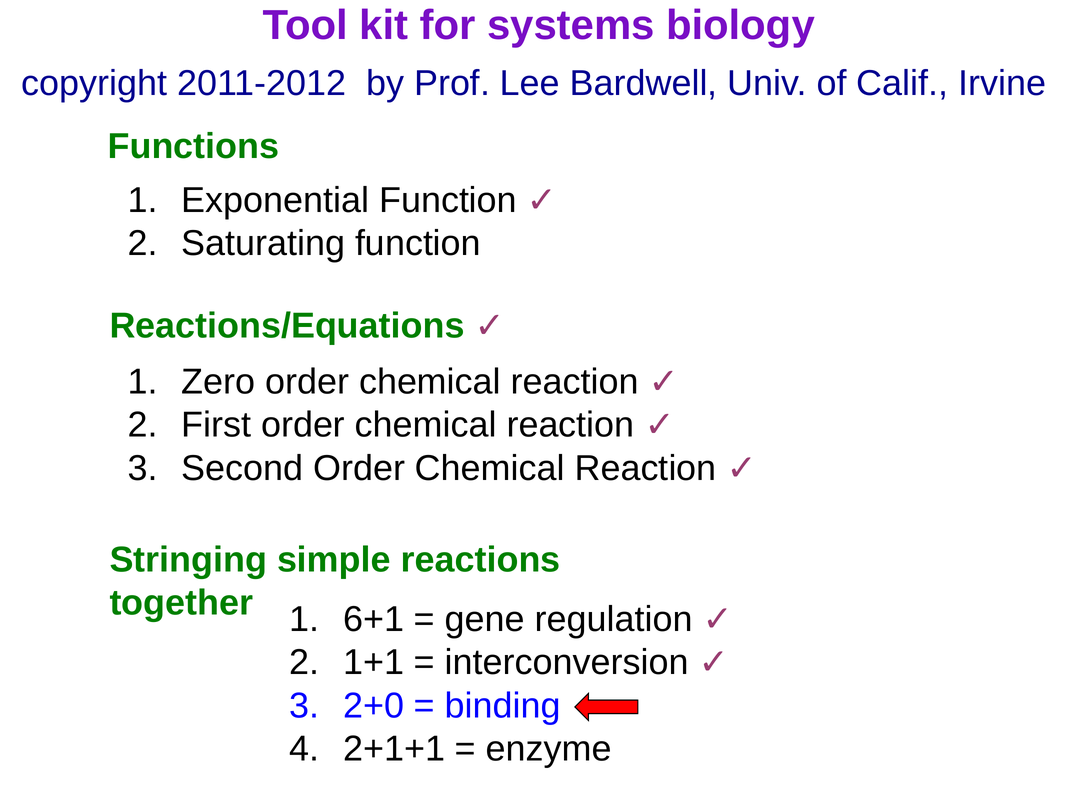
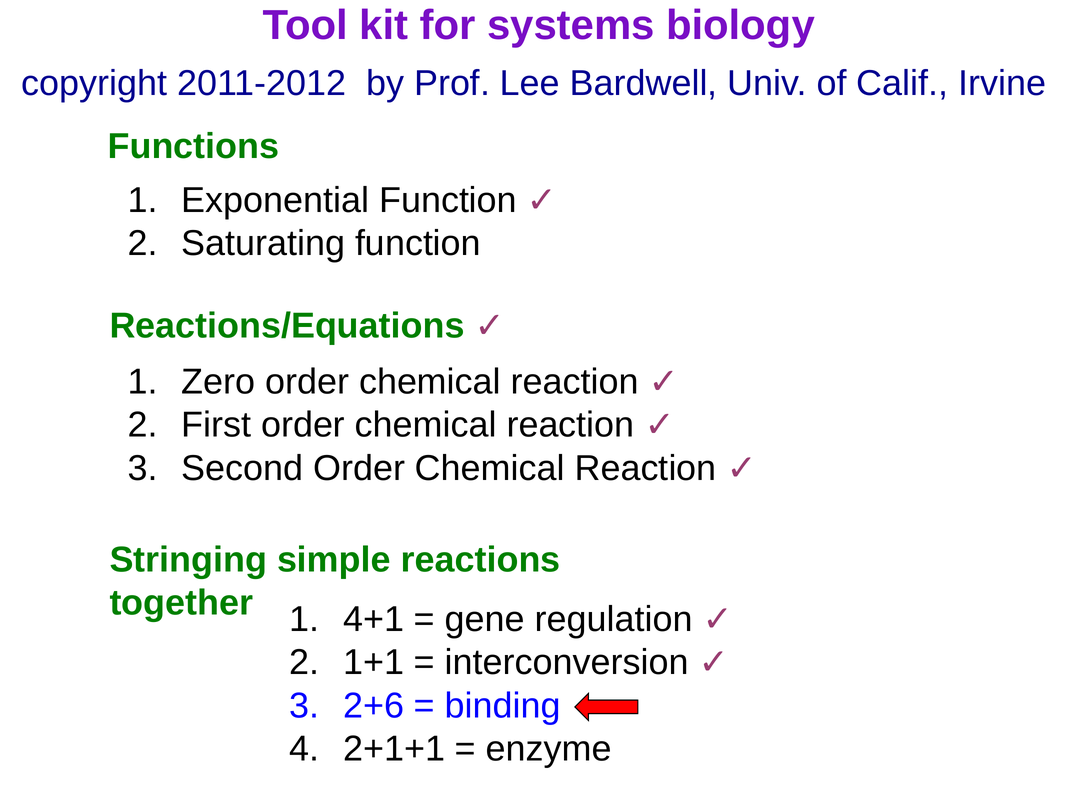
6+1: 6+1 -> 4+1 (374, 619)
2+0: 2+0 -> 2+6 (374, 705)
